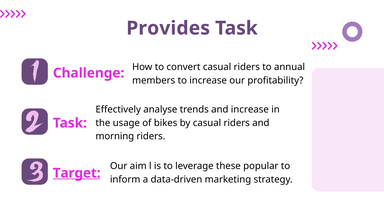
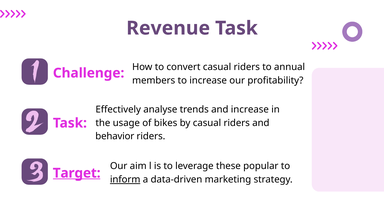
Provides: Provides -> Revenue (168, 28)
morning: morning -> behavior (115, 136)
inform underline: none -> present (125, 179)
